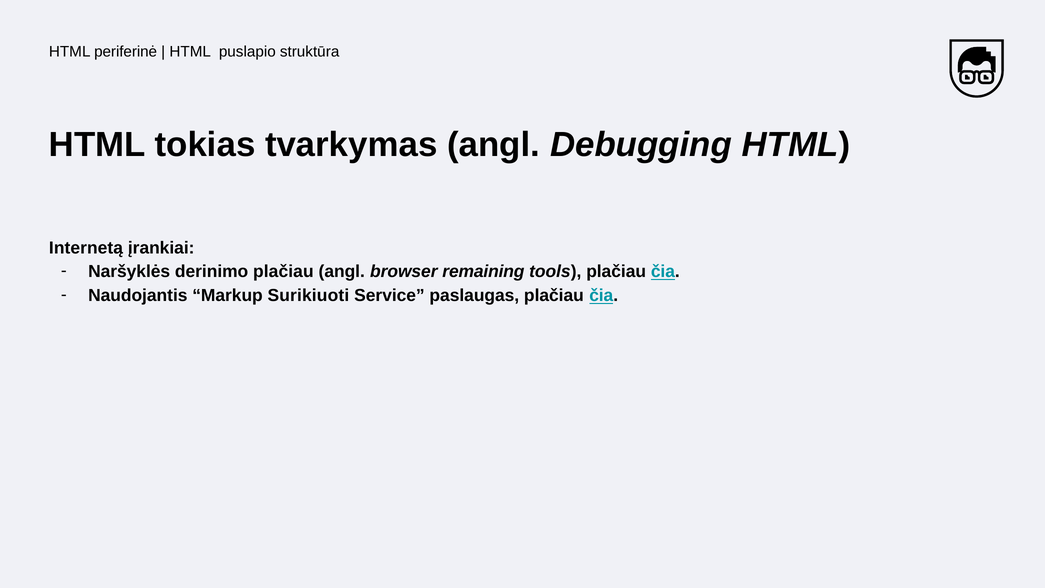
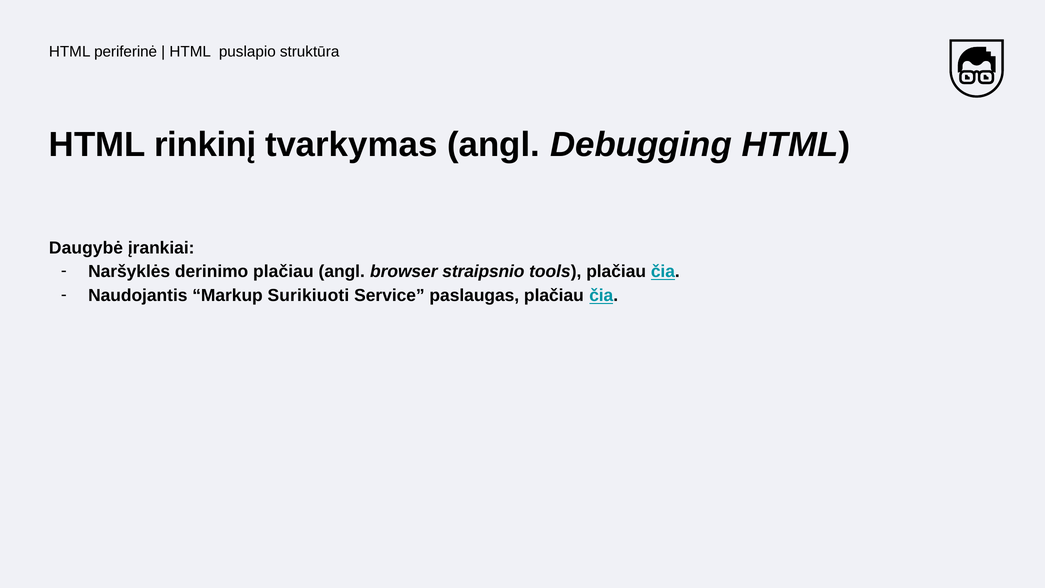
tokias: tokias -> rinkinį (205, 145)
Internetą: Internetą -> Daugybė (86, 248)
remaining: remaining -> straipsnio (483, 272)
